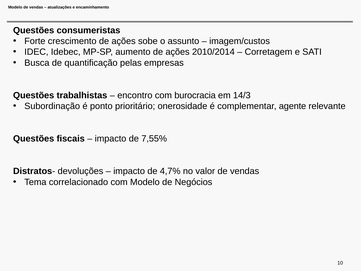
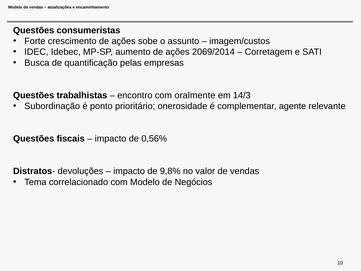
2010/2014: 2010/2014 -> 2069/2014 (213, 52)
burocracia: burocracia -> oralmente (195, 95)
7,55%: 7,55% -> 0,56% (154, 139)
4,7%: 4,7% -> 9,8% (170, 171)
